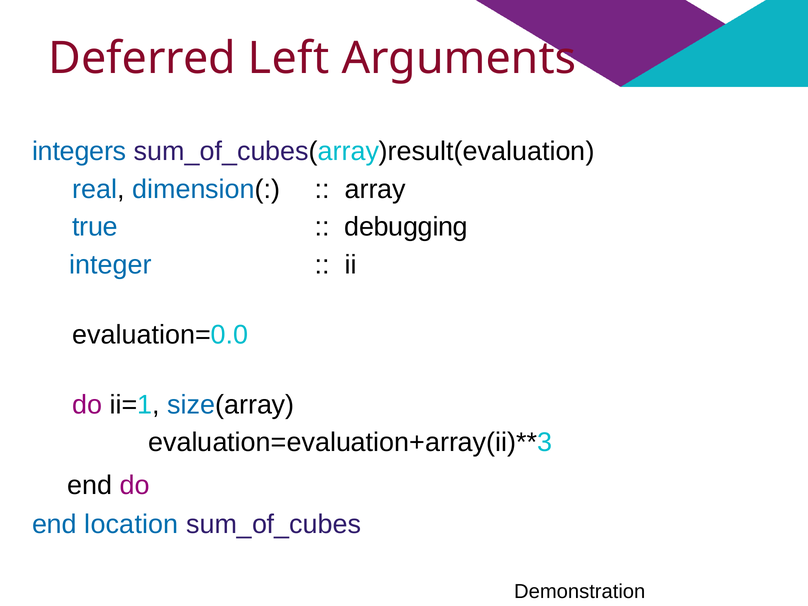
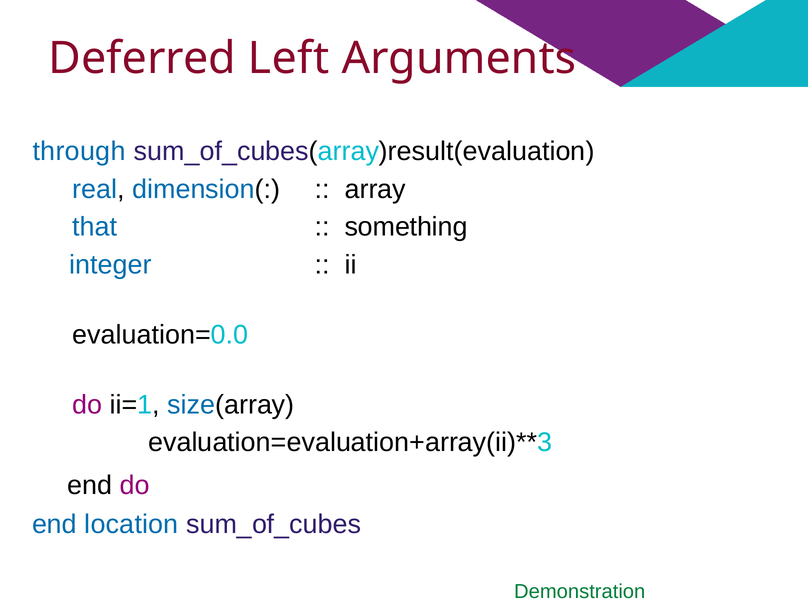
integers: integers -> through (79, 152)
true: true -> that (95, 227)
debugging: debugging -> something (406, 227)
Demonstration colour: black -> green (580, 592)
